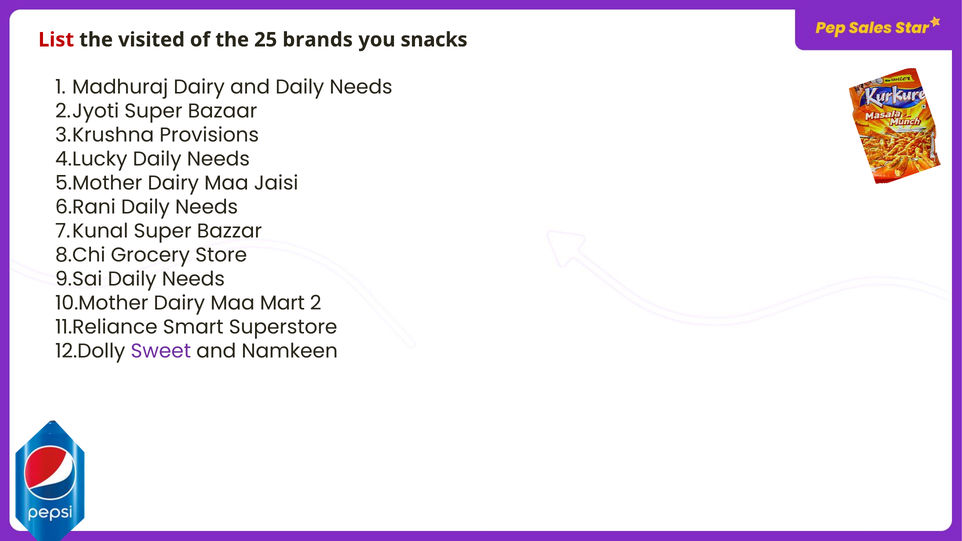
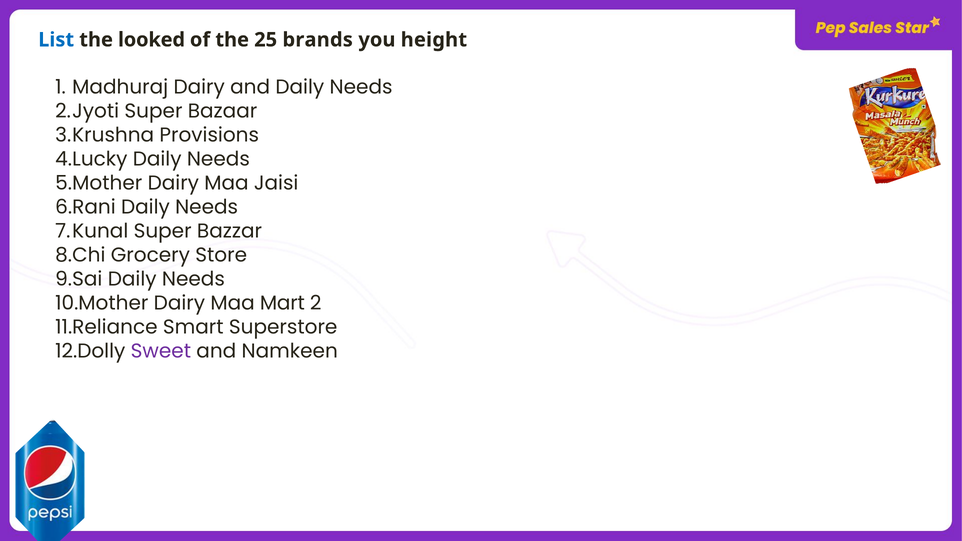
List colour: red -> blue (56, 40)
visited: visited -> looked (152, 40)
snacks: snacks -> height (434, 40)
